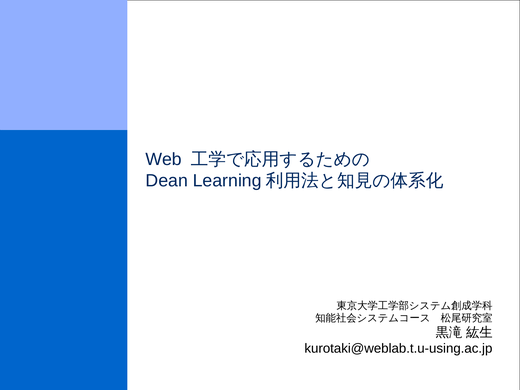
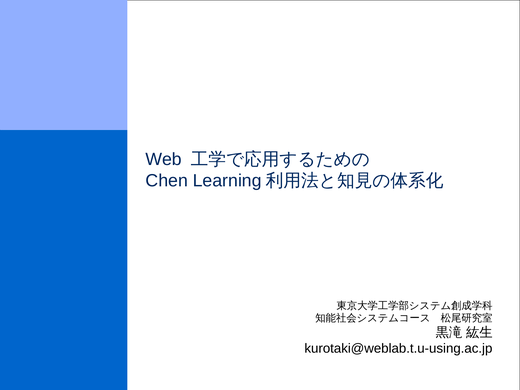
Dean: Dean -> Chen (167, 181)
